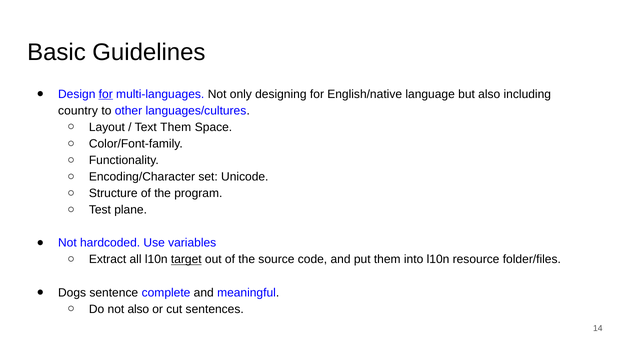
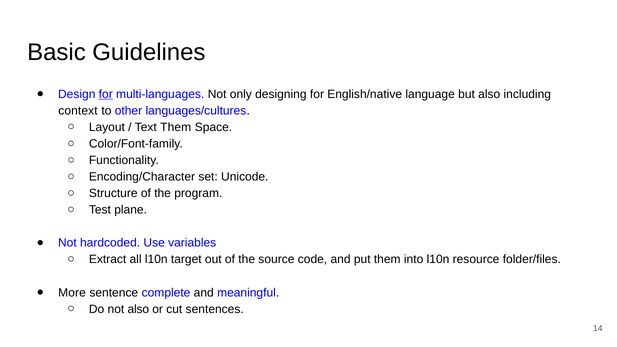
country: country -> context (78, 111)
target underline: present -> none (186, 260)
Dogs: Dogs -> More (72, 293)
